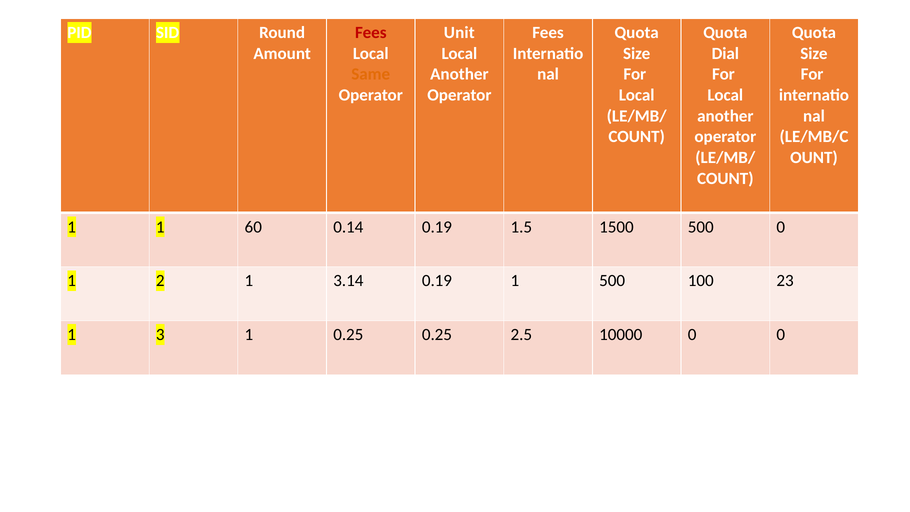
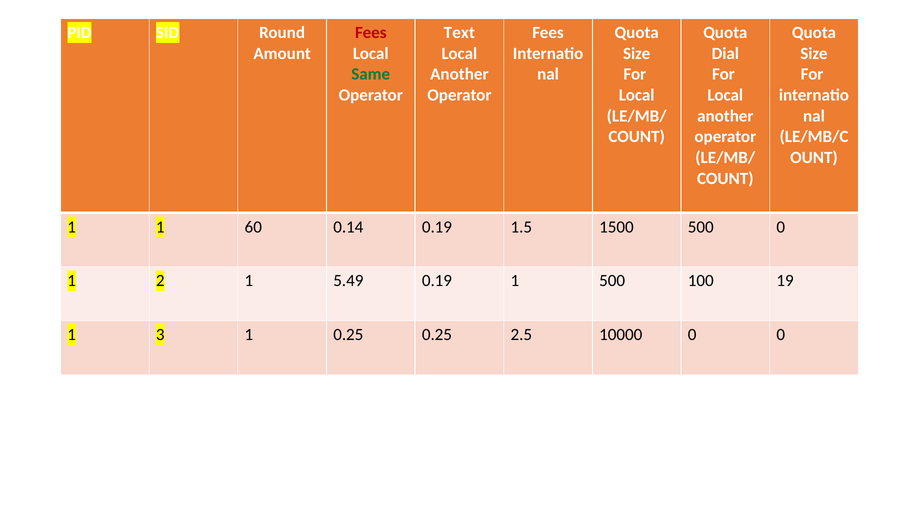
Unit: Unit -> Text (459, 33)
Same colour: orange -> green (371, 74)
3.14: 3.14 -> 5.49 (348, 281)
23: 23 -> 19 (785, 281)
